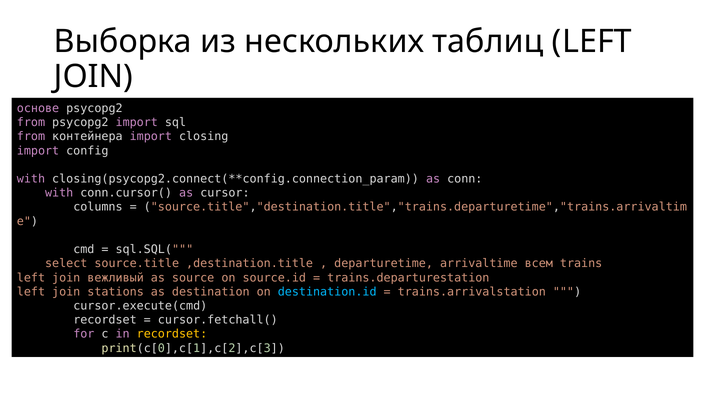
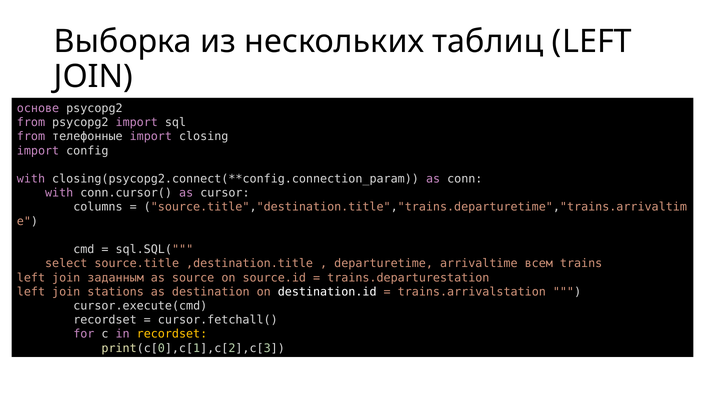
контейнера: контейнера -> телефонные (87, 136)
вежливый: вежливый -> заданным (116, 277)
destination.id colour: light blue -> white (327, 291)
